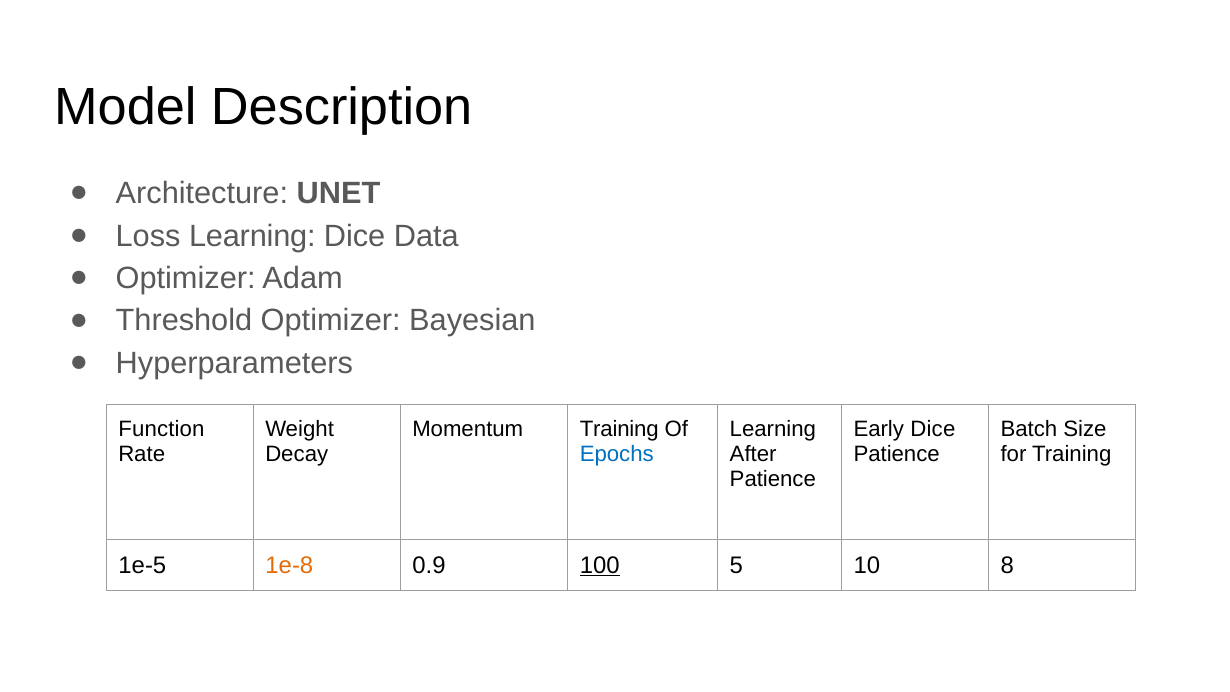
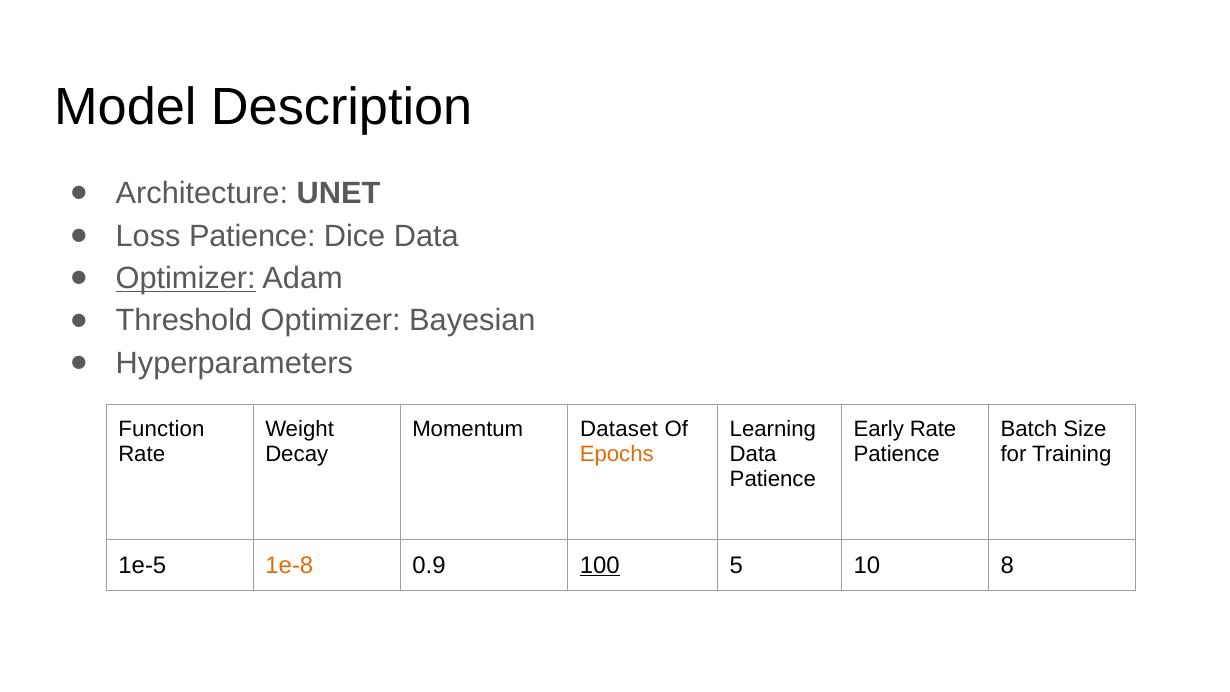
Loss Learning: Learning -> Patience (252, 236)
Optimizer underline: none -> present (186, 278)
Momentum Training: Training -> Dataset (619, 430)
Early Dice: Dice -> Rate (933, 430)
Epochs colour: blue -> orange (617, 454)
After: After -> Data (753, 454)
